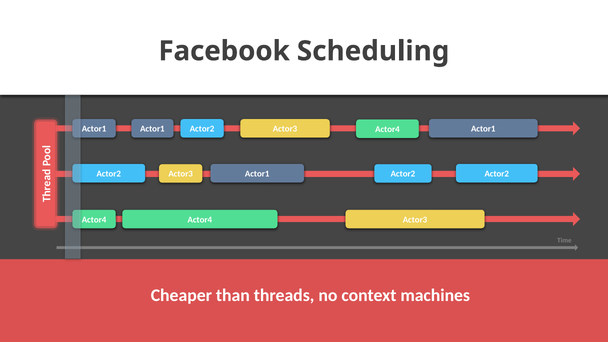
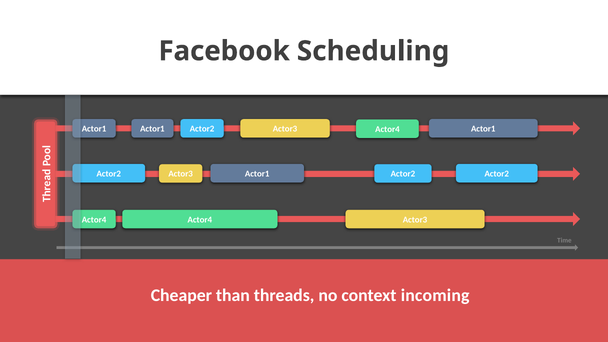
machines: machines -> incoming (435, 295)
